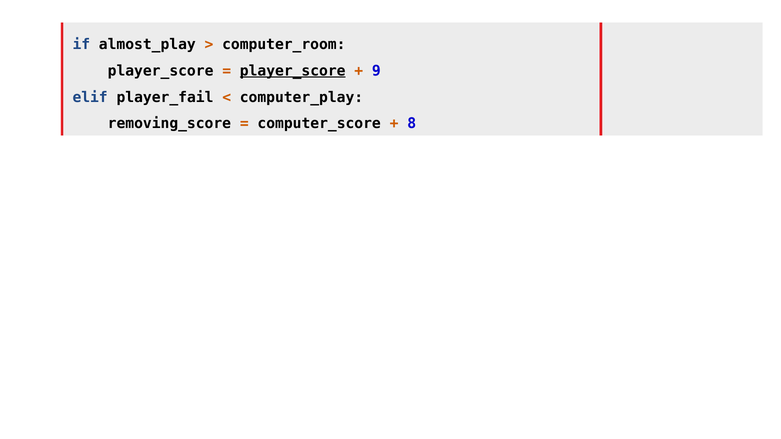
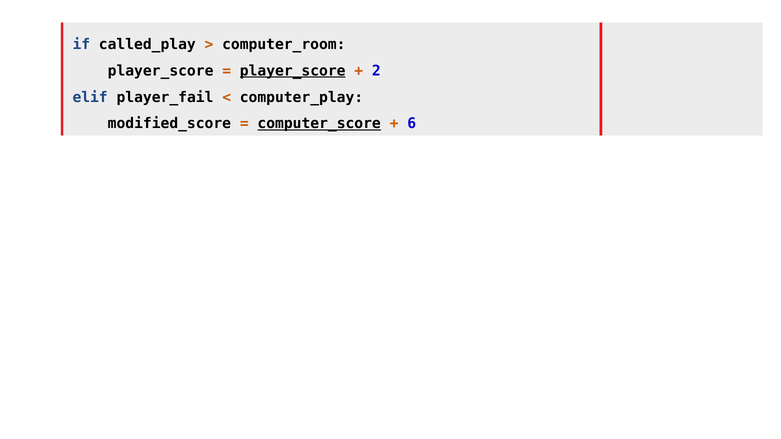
almost_play: almost_play -> called_play (147, 45)
9: 9 -> 2 (376, 71)
removing_score: removing_score -> modified_score (169, 124)
computer_score underline: none -> present (319, 124)
8: 8 -> 6 (412, 124)
